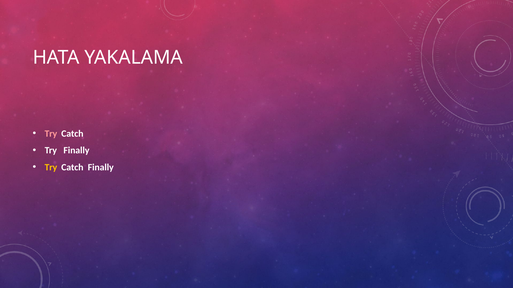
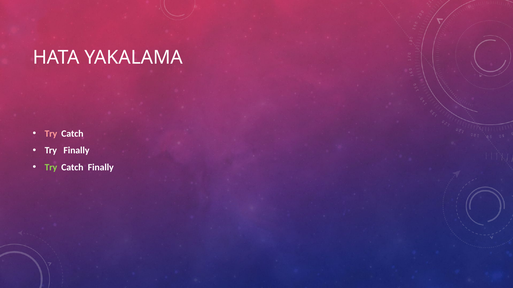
Try colour: yellow -> light green (51, 168)
